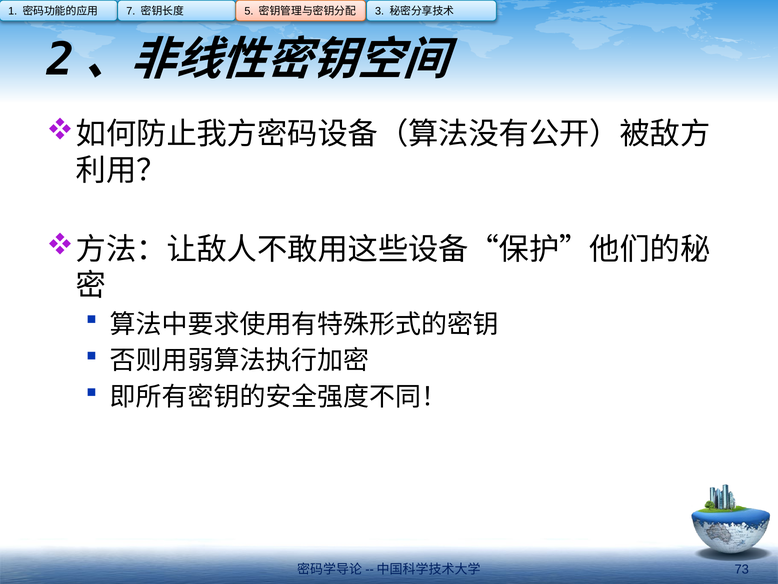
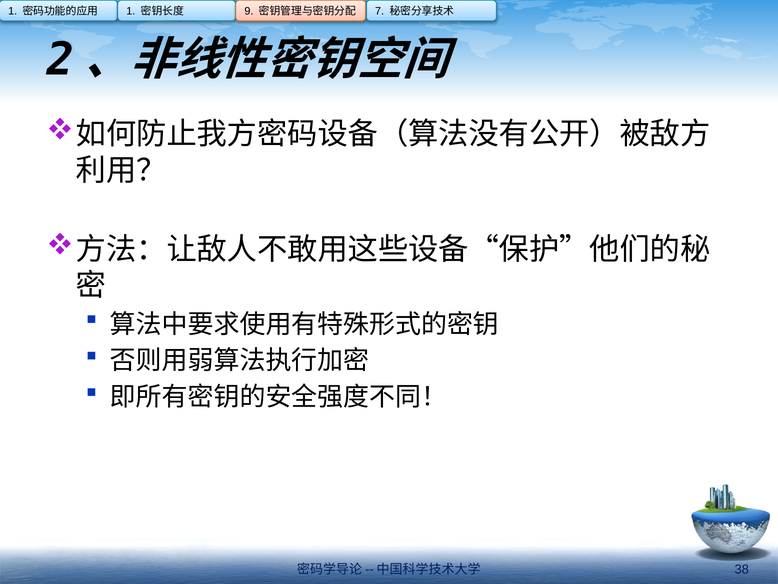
7: 7 -> 1 (131, 11)
5: 5 -> 9 (249, 11)
3: 3 -> 7 (380, 11)
73: 73 -> 38 (742, 569)
